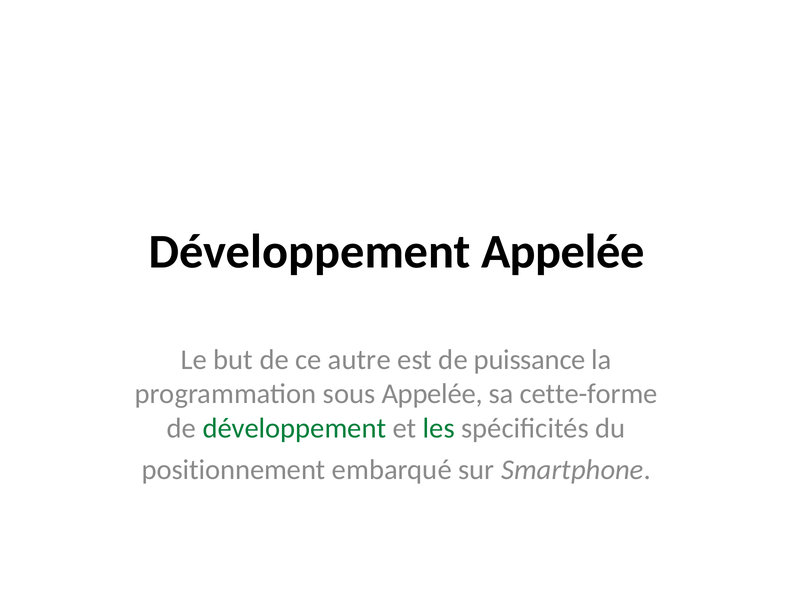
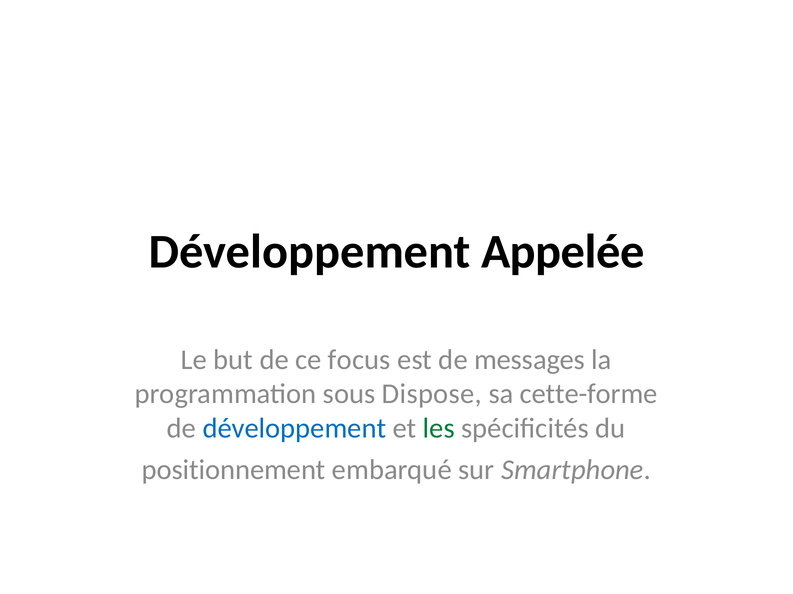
autre: autre -> focus (359, 360)
puissance: puissance -> messages (530, 360)
sous Appelée: Appelée -> Dispose (432, 395)
développement colour: green -> blue (294, 429)
